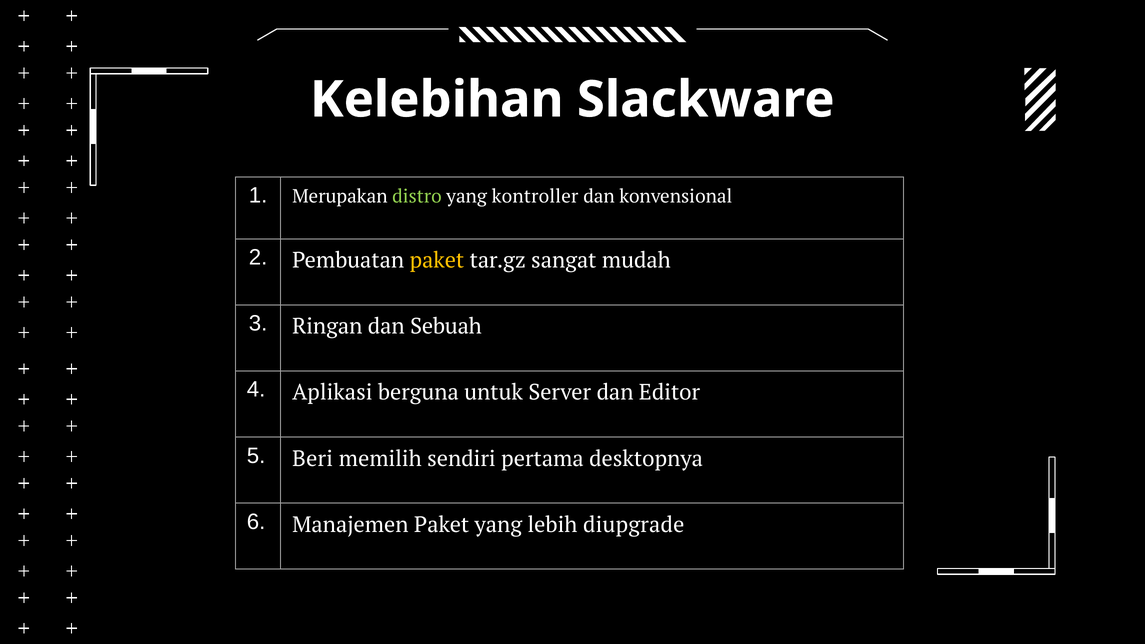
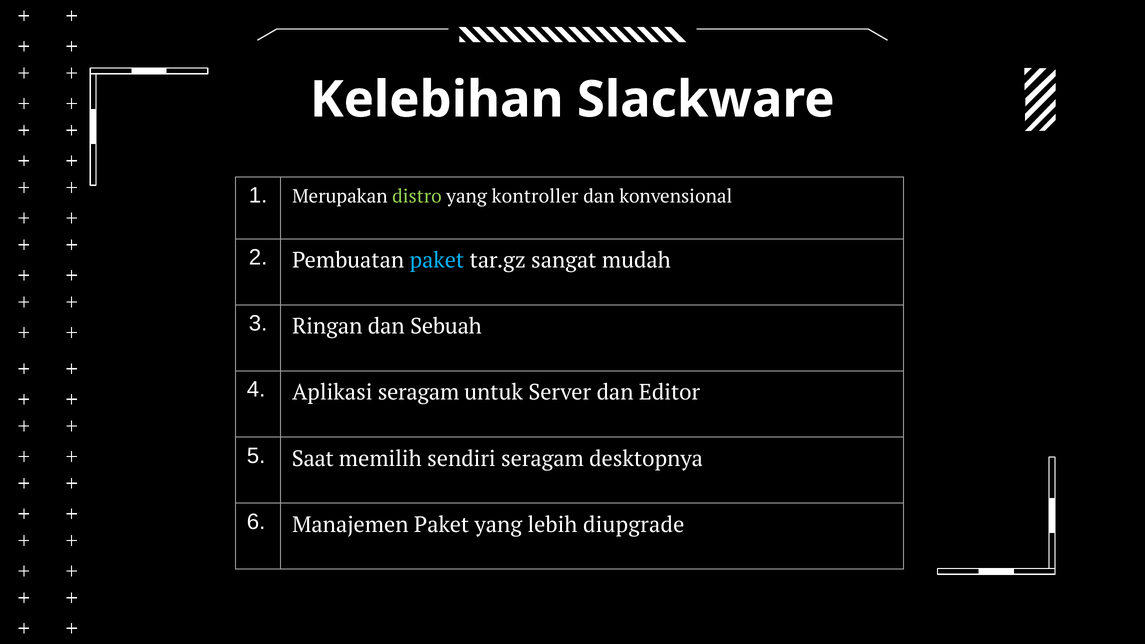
paket colour: yellow -> light blue (437, 261)
Aplikasi berguna: berguna -> seragam (418, 393)
Beri: Beri -> Saat (313, 459)
sendiri pertama: pertama -> seragam (542, 459)
